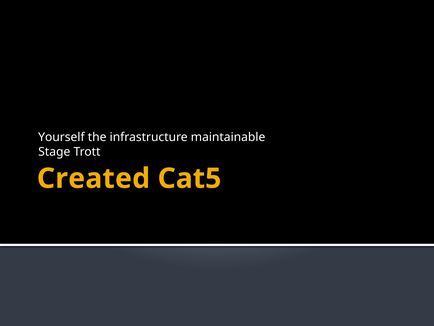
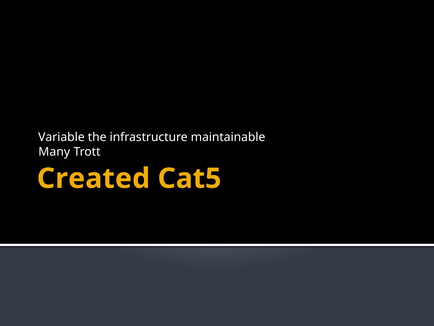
Yourself: Yourself -> Variable (61, 137)
Stage: Stage -> Many (54, 152)
